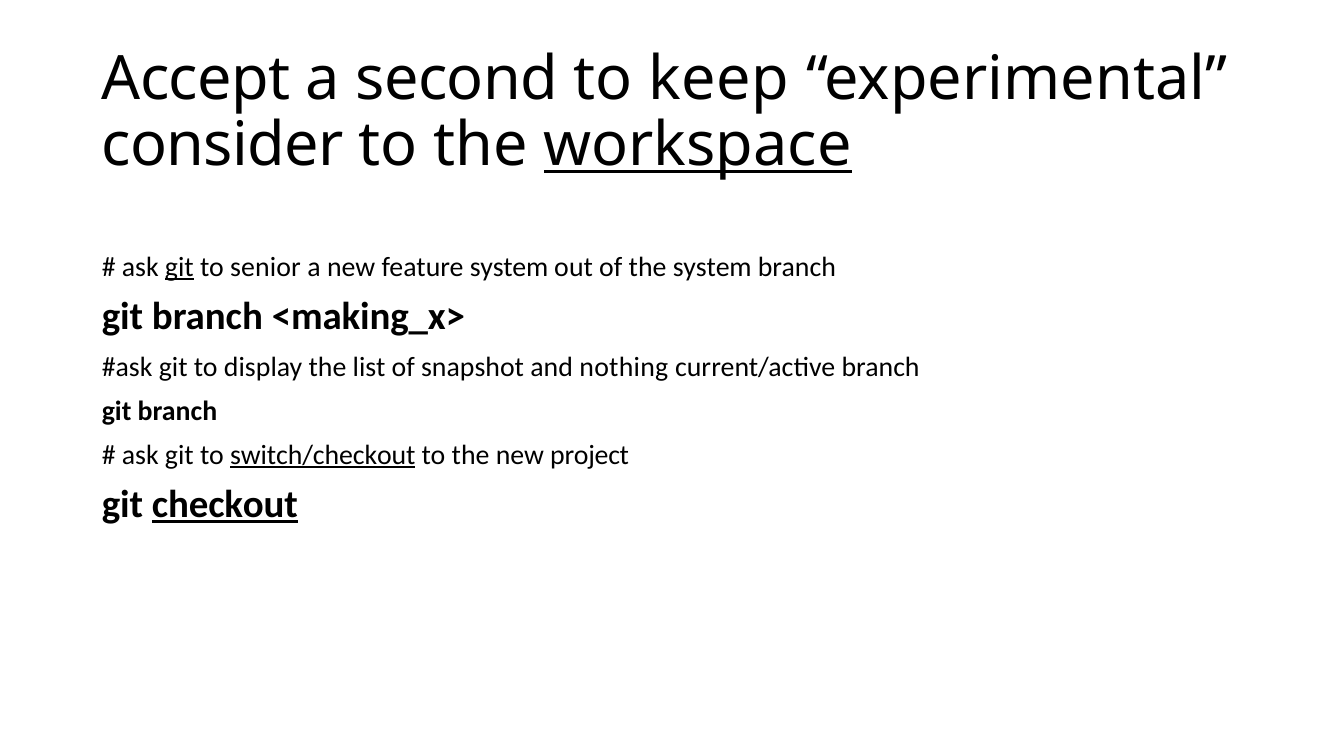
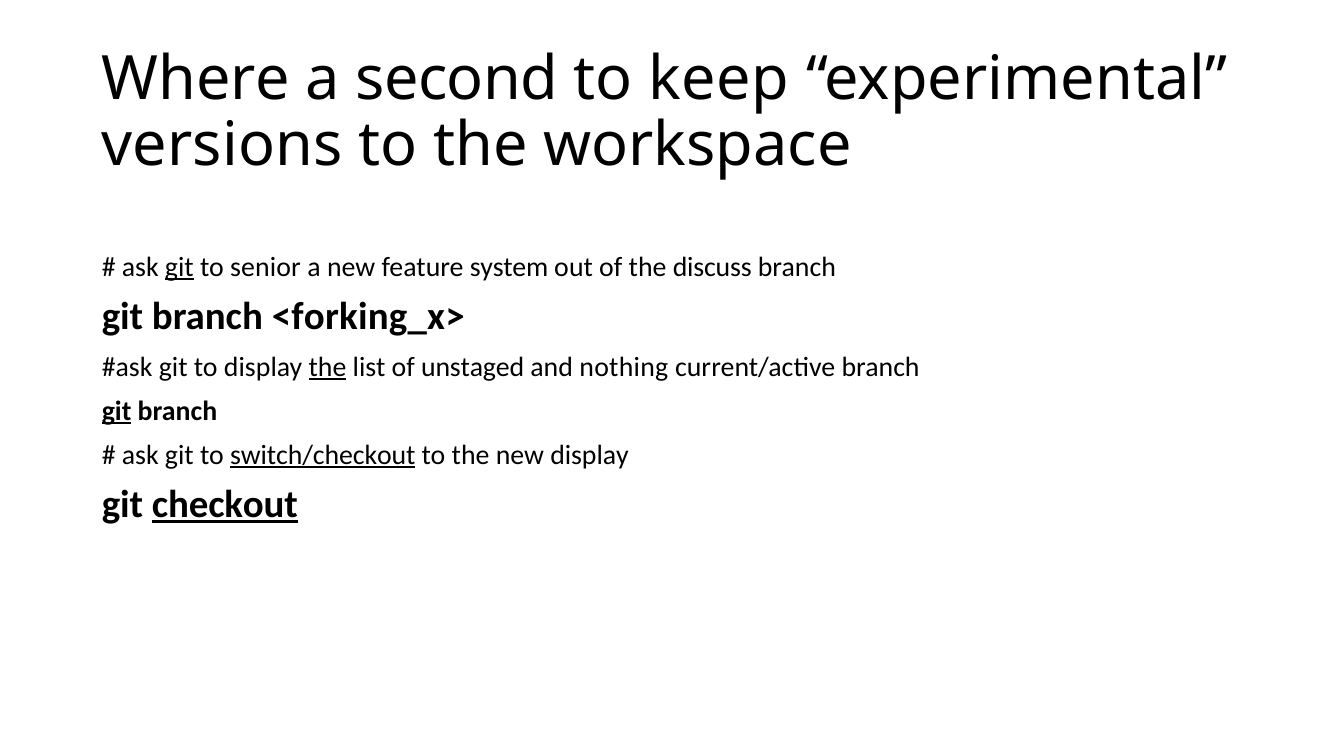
Accept: Accept -> Where (196, 79)
consider: consider -> versions (222, 145)
workspace underline: present -> none (698, 145)
the system: system -> discuss (712, 267)
<making_x>: <making_x> -> <forking_x> (368, 317)
the underline: none -> present (327, 367)
snapshot: snapshot -> unstaged (473, 367)
git underline: none -> present (117, 411)
new project: project -> display (590, 455)
